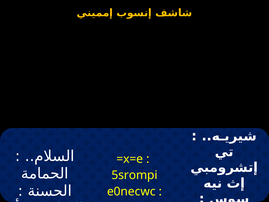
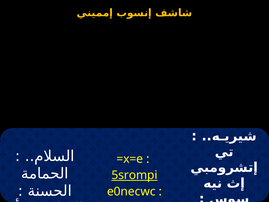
5srompi underline: none -> present (134, 175)
